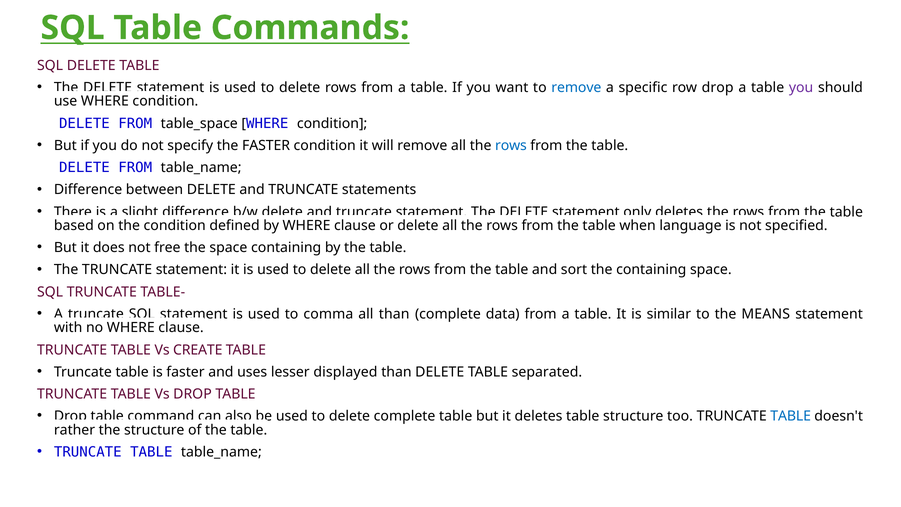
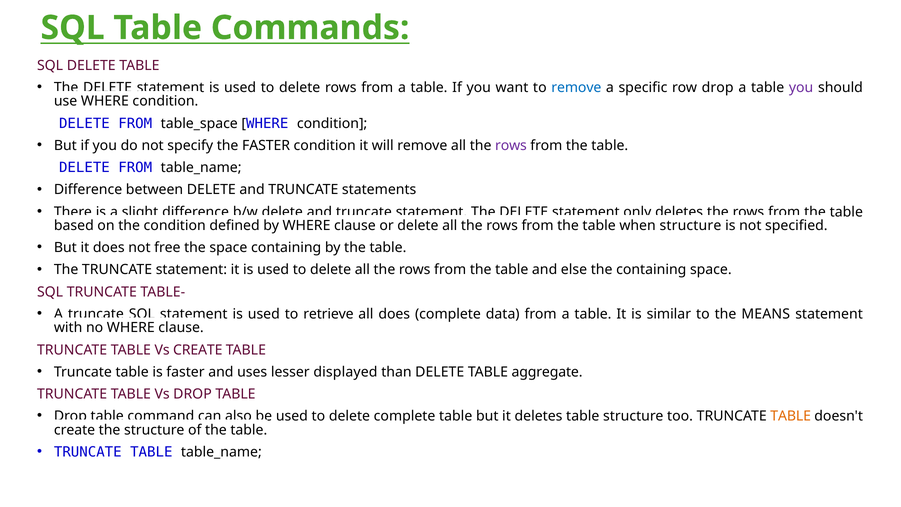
rows colour: blue -> purple (511, 146)
when language: language -> structure (690, 226)
sort: sort -> else (574, 270)
comma: comma -> retrieve (328, 314)
all than: than -> does (394, 314)
separated: separated -> aggregate (547, 372)
TABLE colour: blue -> orange (791, 416)
rather: rather -> create (75, 430)
